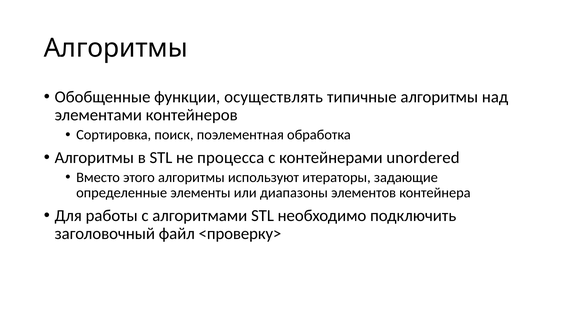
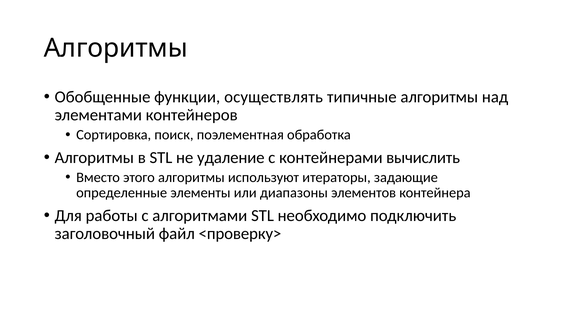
процесса: процесса -> удаление (231, 158)
unordered: unordered -> вычислить (423, 158)
